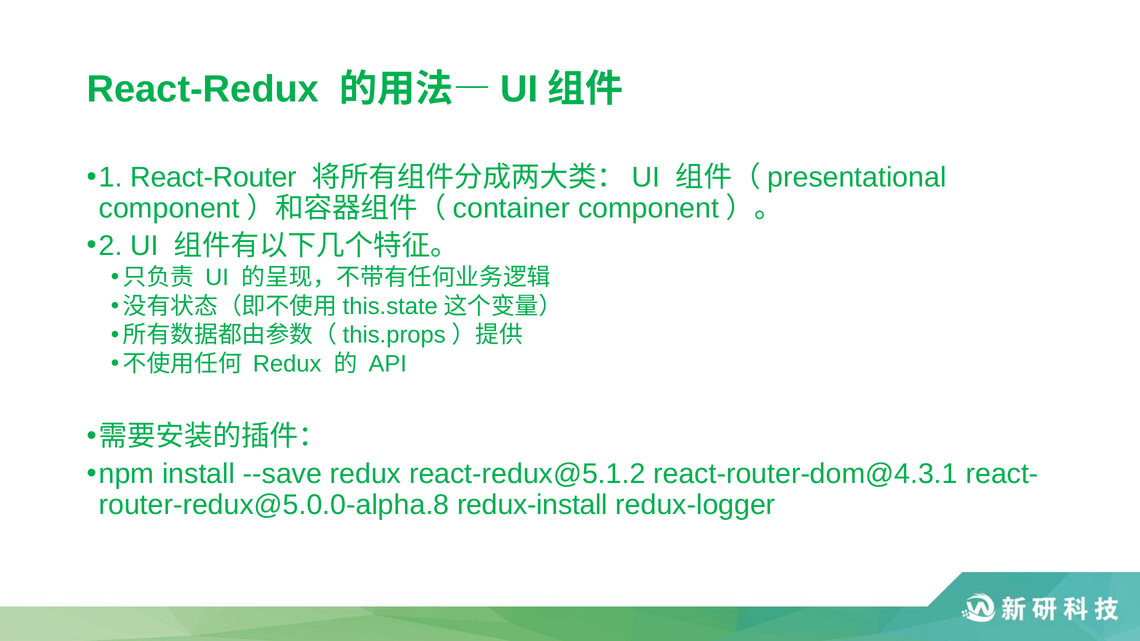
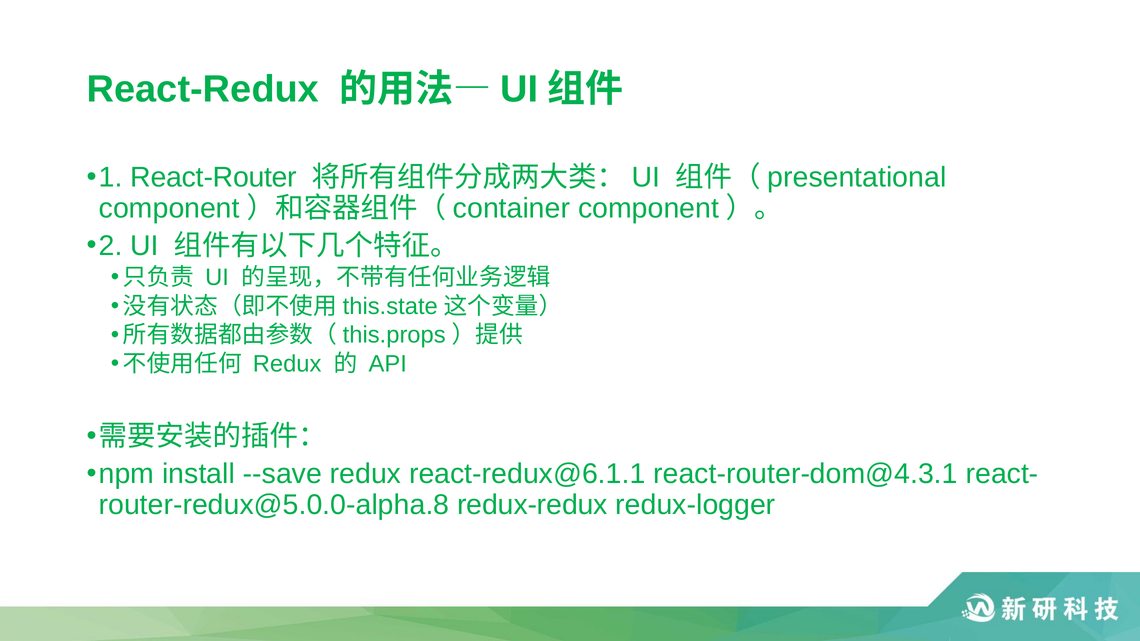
react-redux@5.1.2: react-redux@5.1.2 -> react-redux@6.1.1 (527, 474)
redux-install: redux-install -> redux-redux (532, 505)
